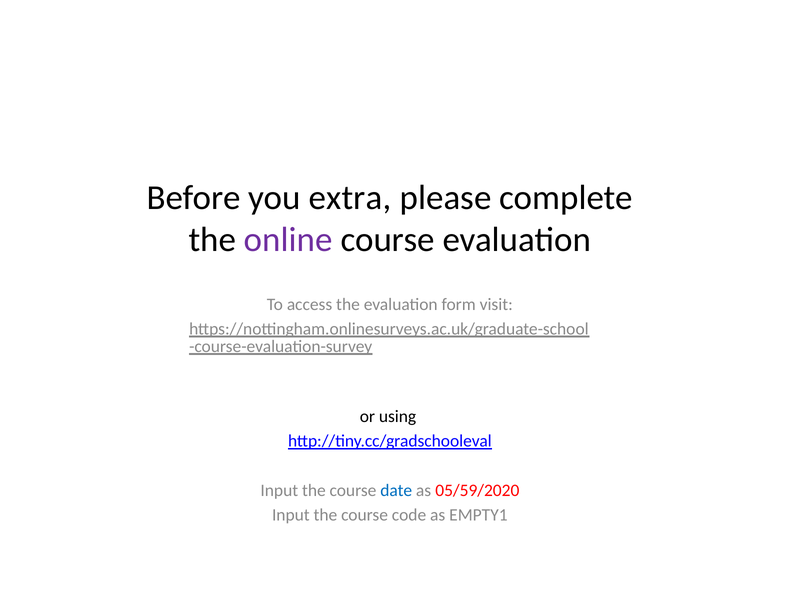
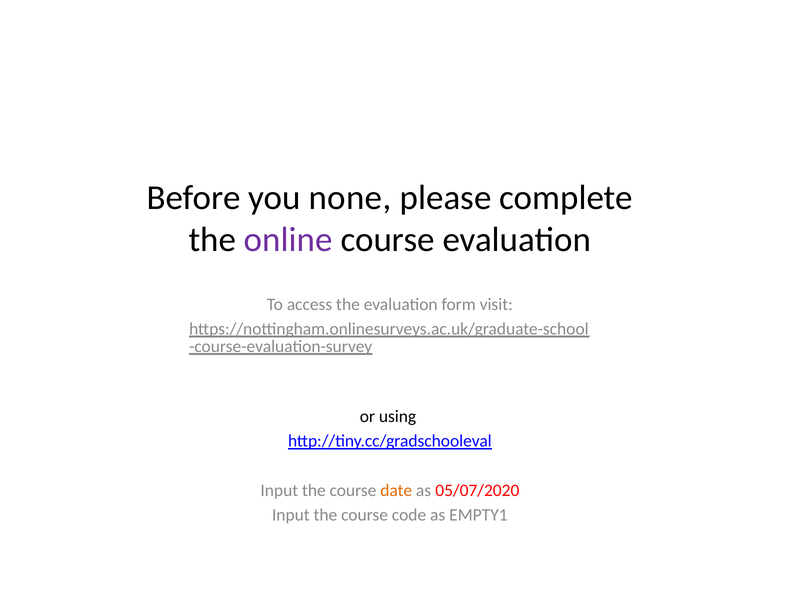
extra: extra -> none (350, 198)
date colour: blue -> orange (396, 491)
05/59/2020: 05/59/2020 -> 05/07/2020 (477, 491)
